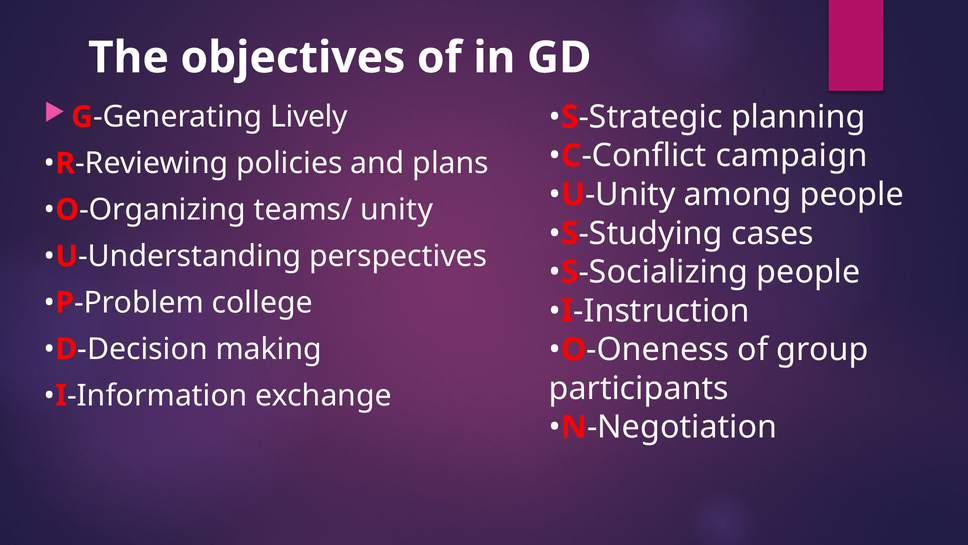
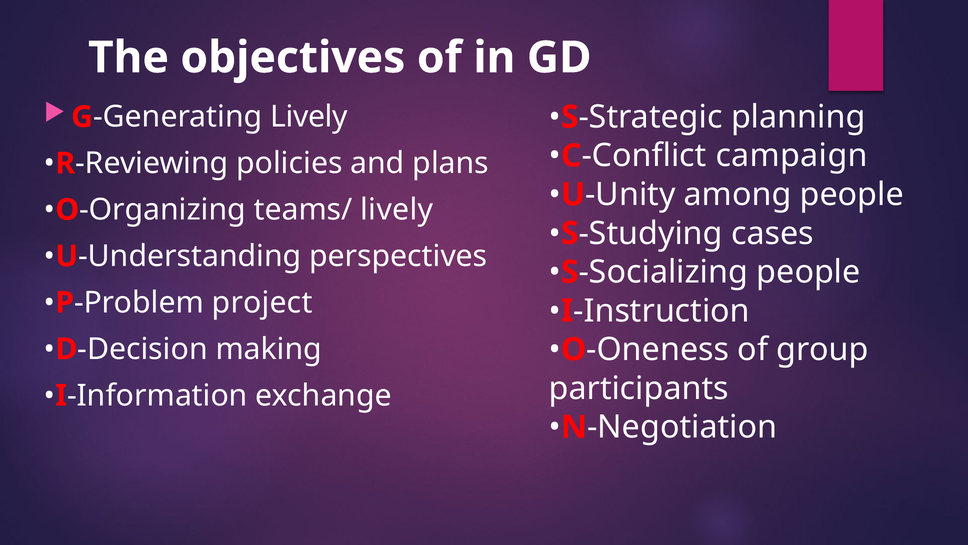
teams/ unity: unity -> lively (397, 210)
college: college -> project (262, 302)
